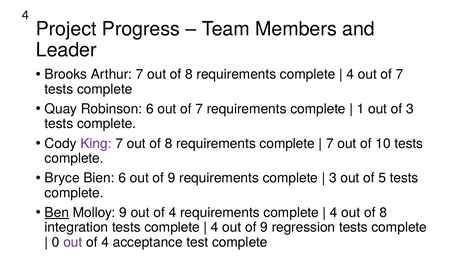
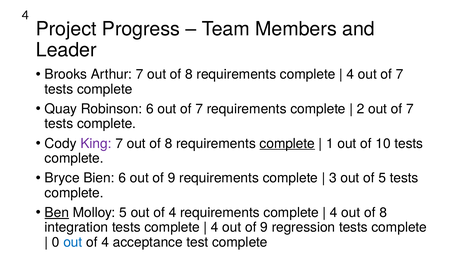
1: 1 -> 2 (361, 109)
3: 3 -> 7 (410, 109)
complete underline: none -> present (287, 143)
7: 7 -> 1 (330, 143)
Molloy 9: 9 -> 5 (123, 212)
out colour: purple -> blue (73, 242)
